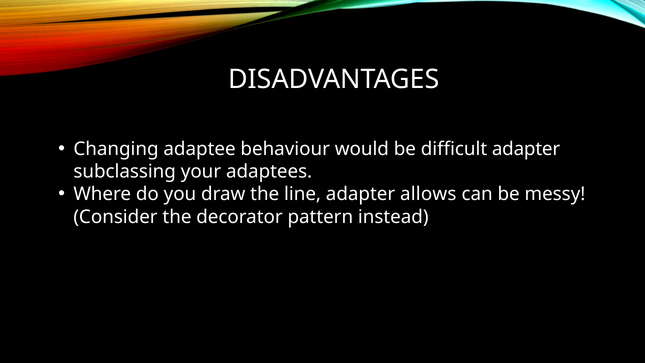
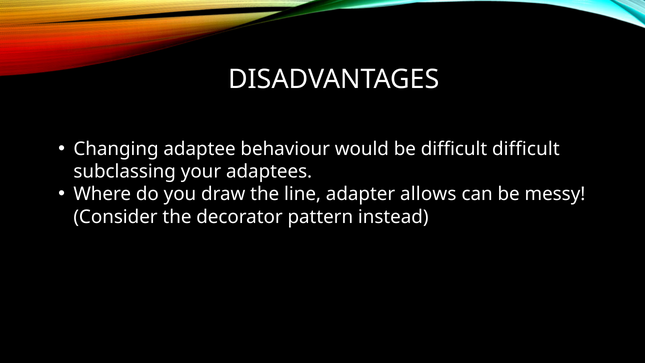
difficult adapter: adapter -> difficult (526, 149)
